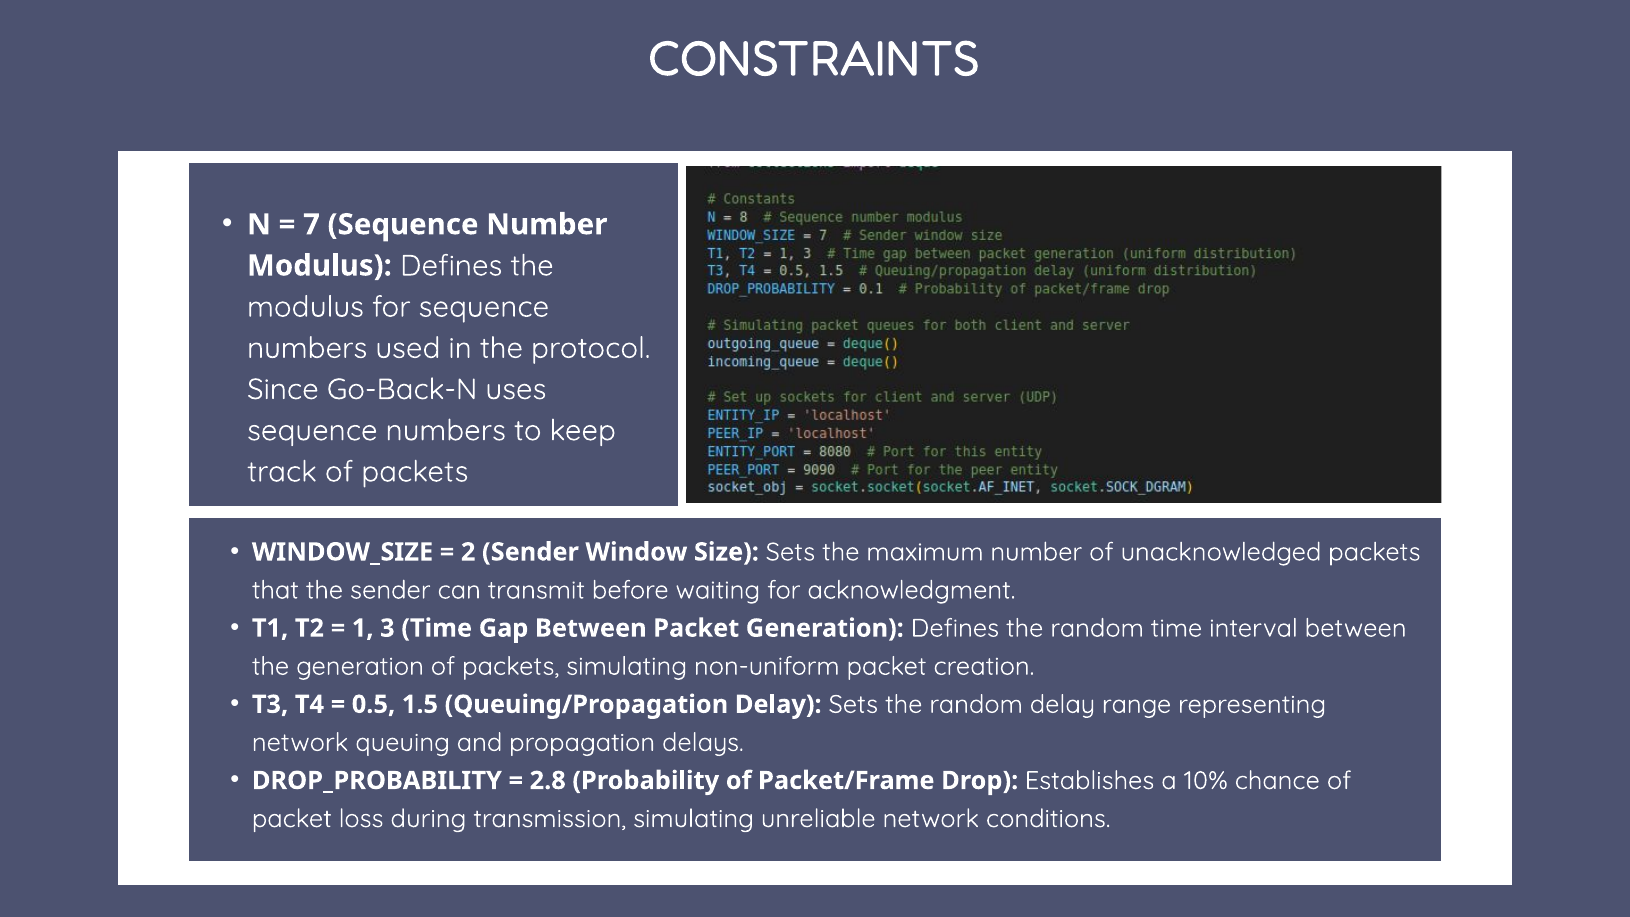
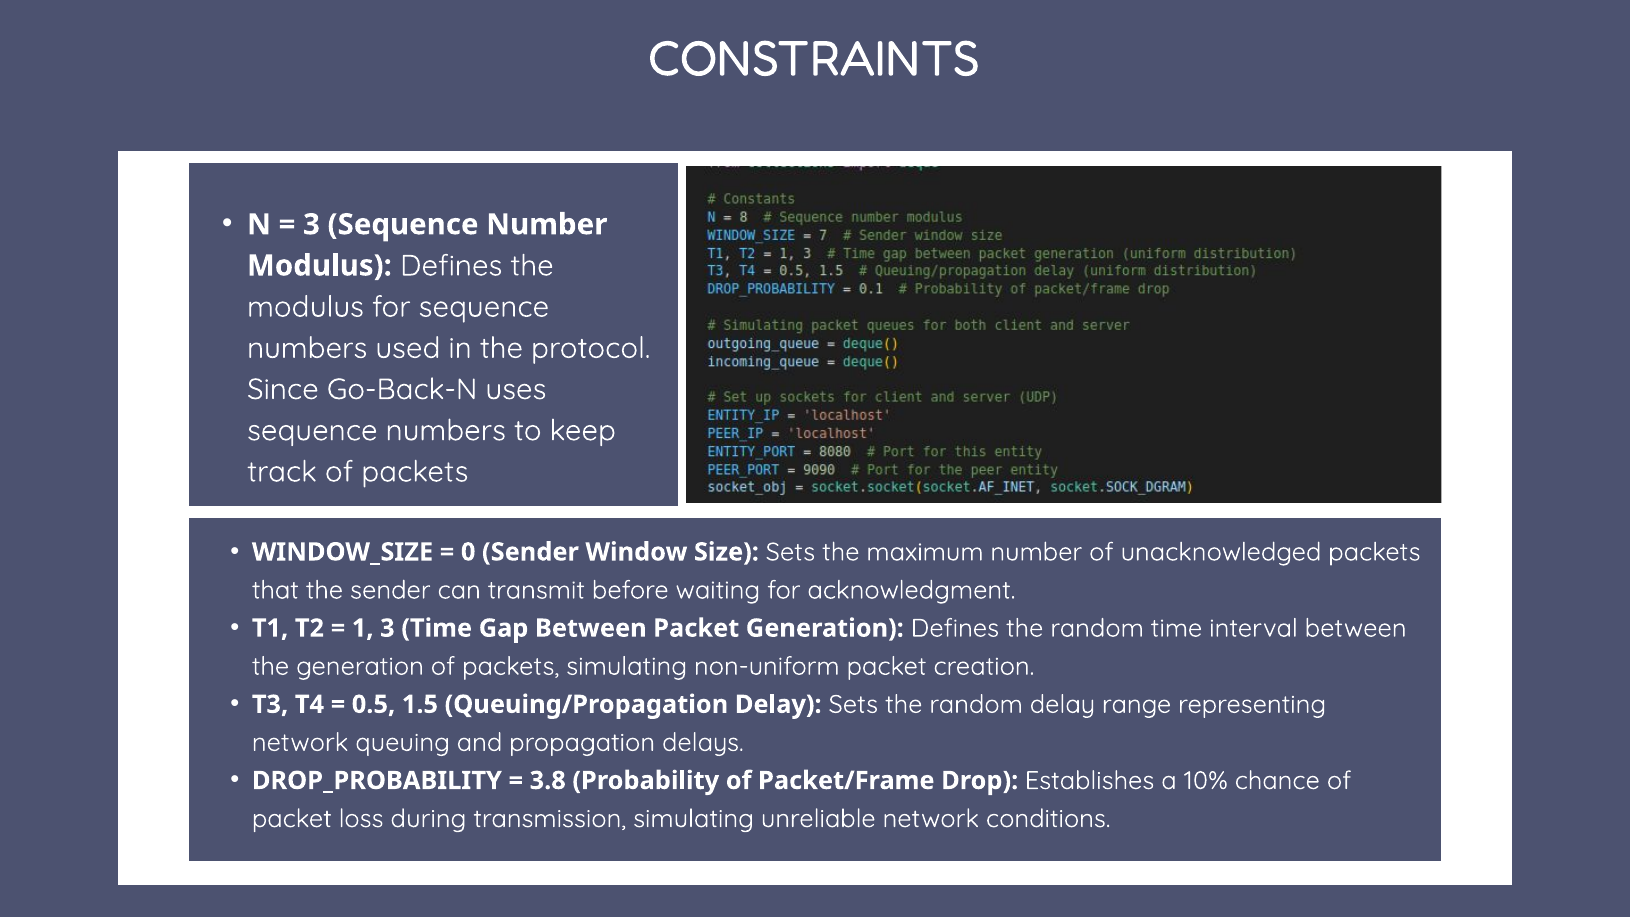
7: 7 -> 3 (312, 225)
2: 2 -> 0 (468, 552)
2.8: 2.8 -> 3.8 (548, 781)
